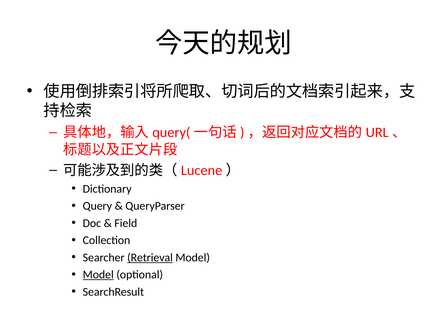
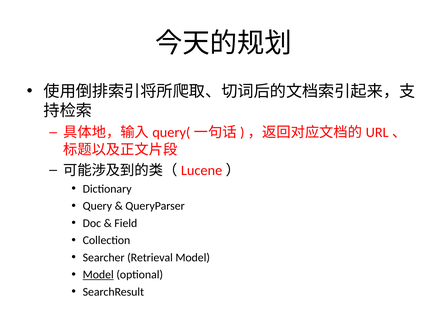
Retrieval underline: present -> none (150, 257)
